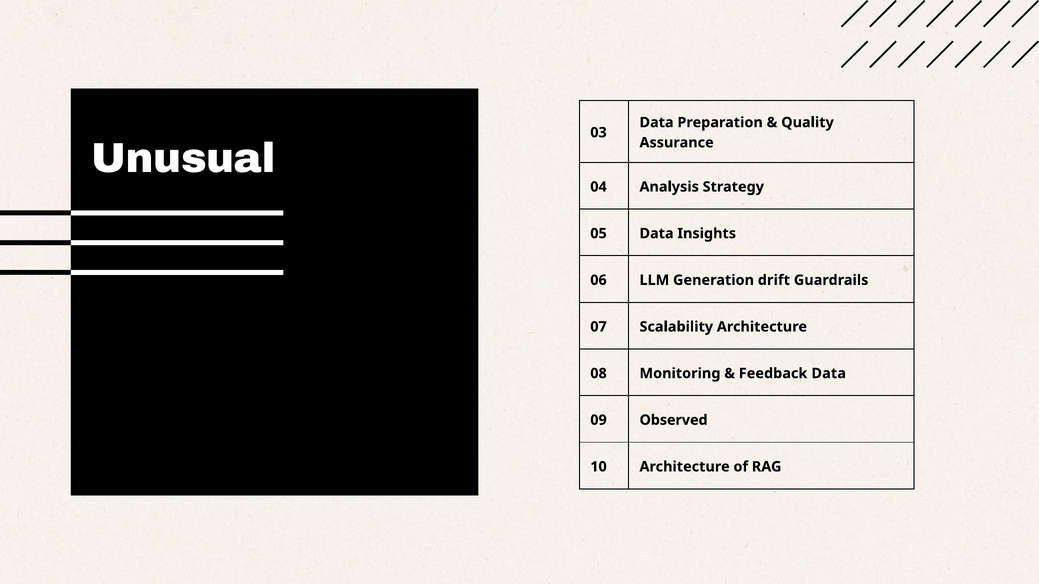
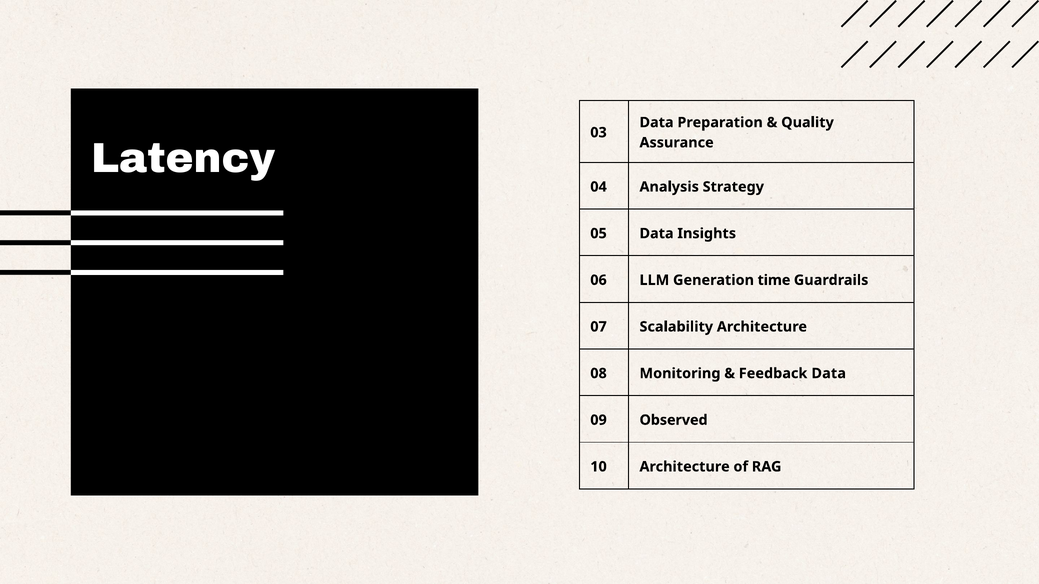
Unusual: Unusual -> Latency (183, 158)
drift: drift -> time (774, 280)
